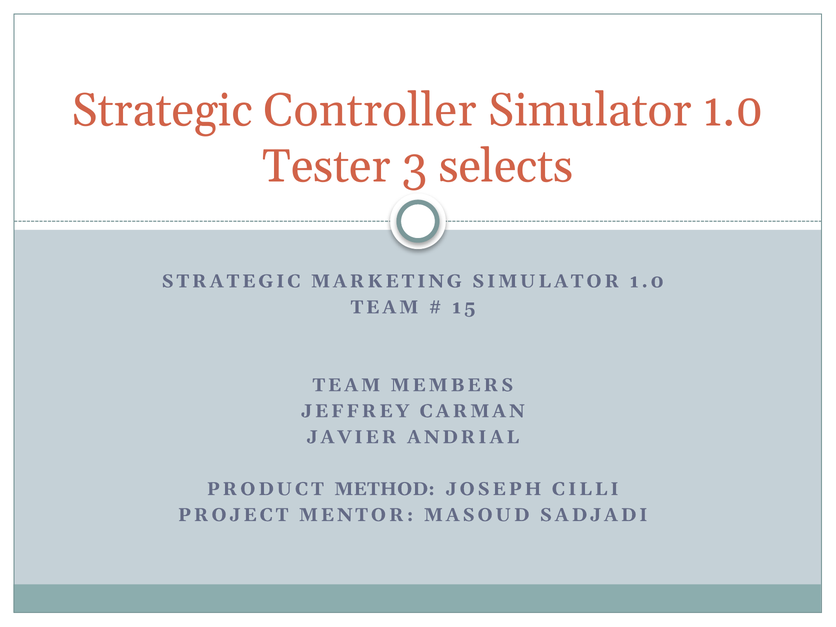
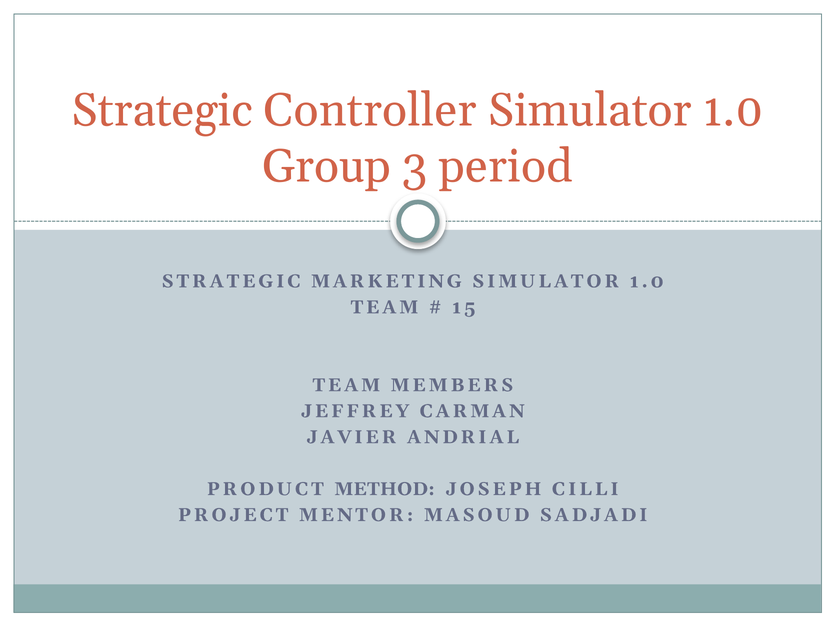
Tester: Tester -> Group (327, 166)
selects: selects -> period (506, 166)
